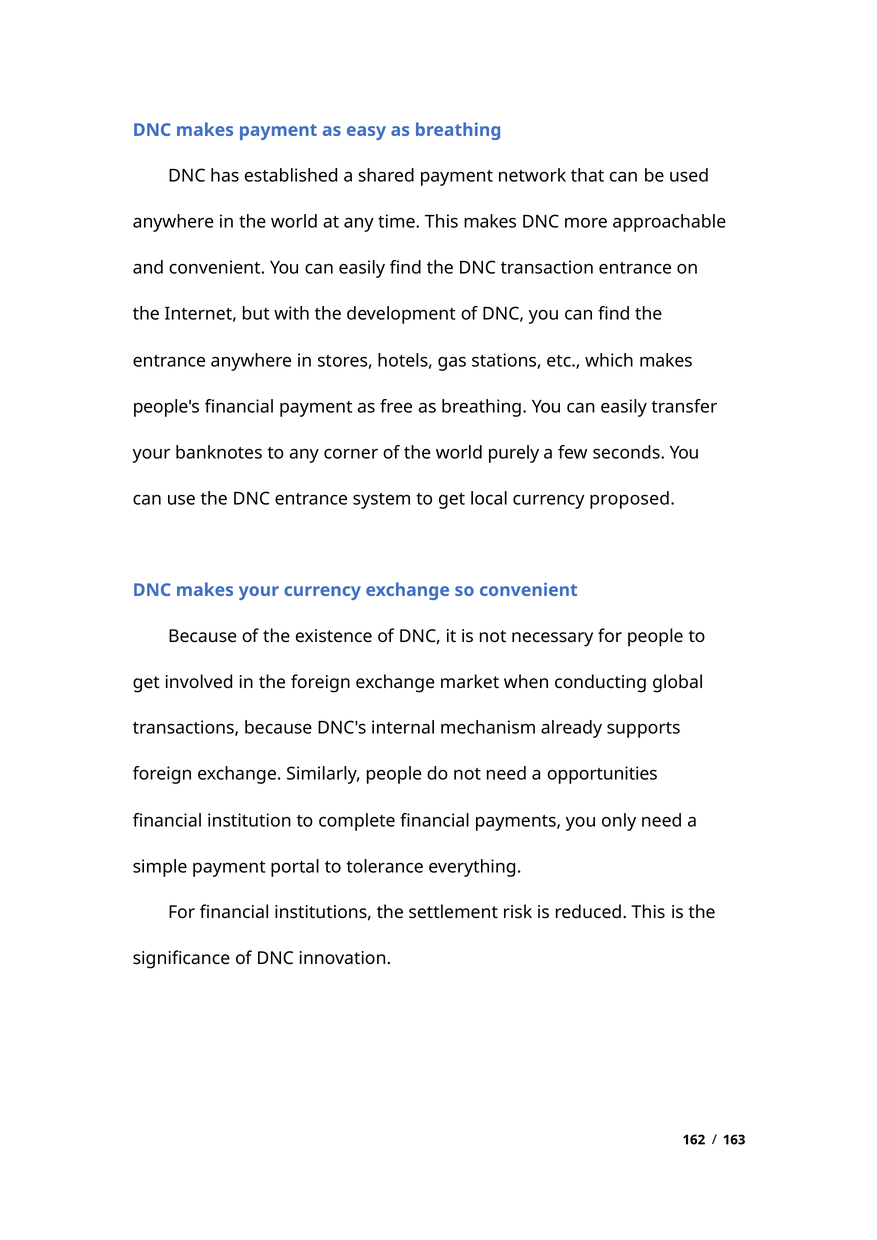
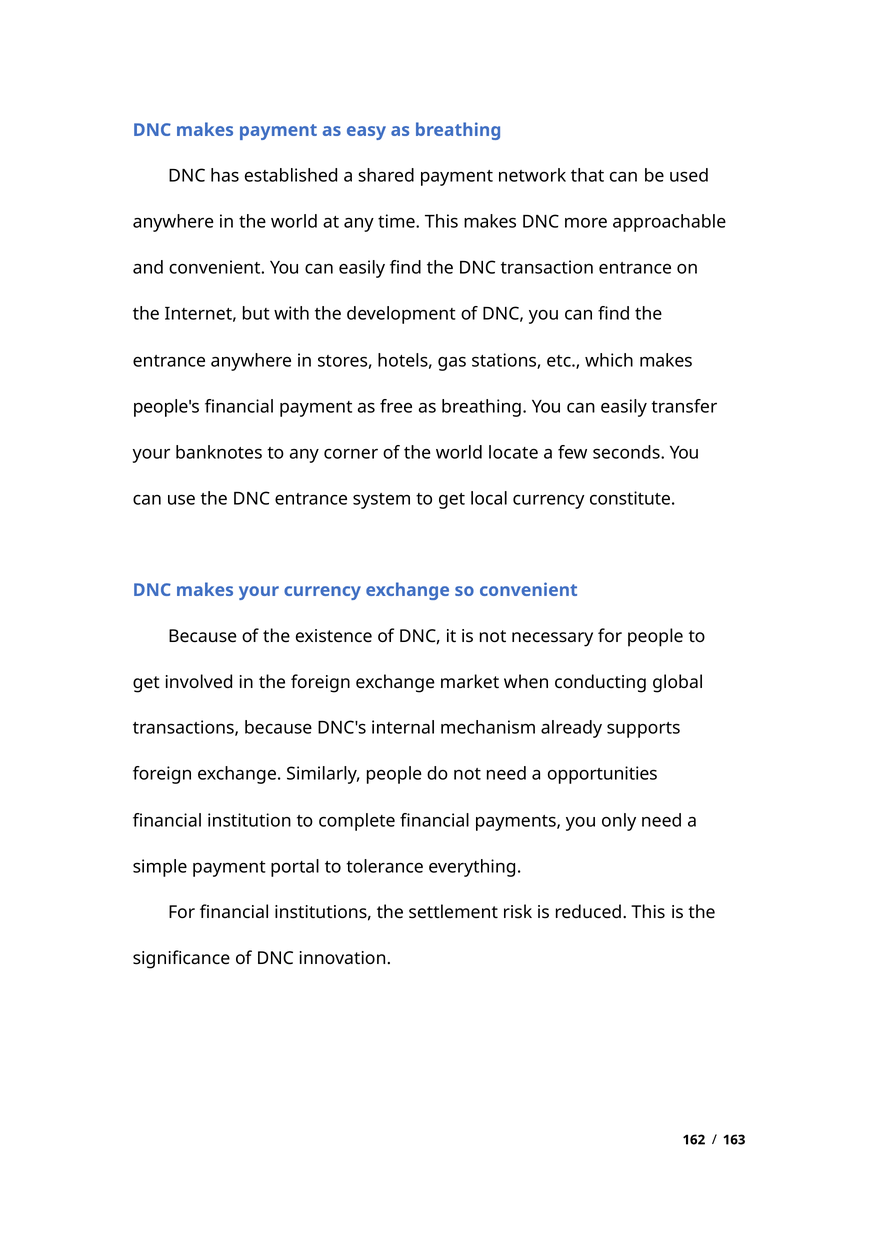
purely: purely -> locate (513, 453)
proposed: proposed -> constitute (632, 499)
